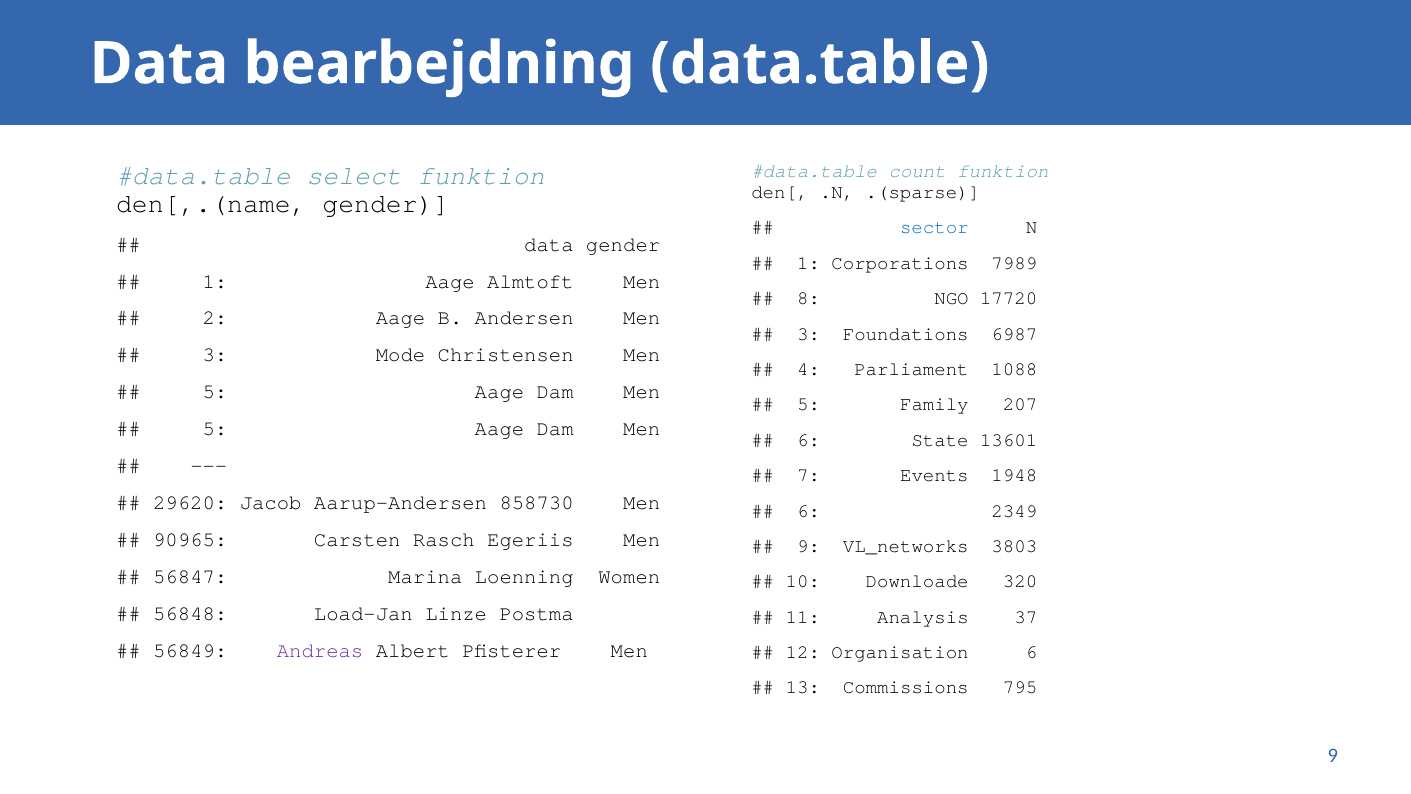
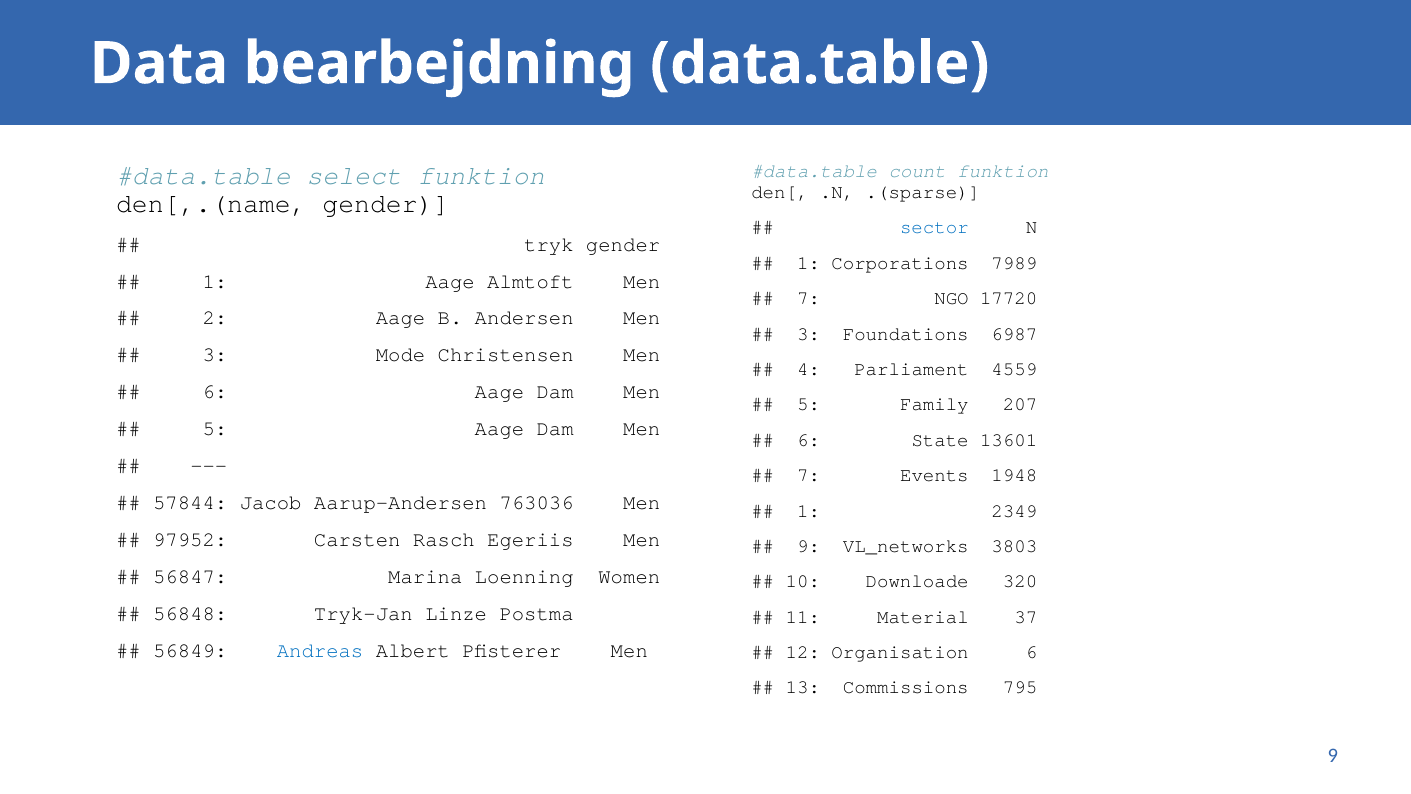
data: data -> tryk (549, 244)
8: 8 -> 7 (809, 298)
1088: 1088 -> 4559 (1014, 369)
5: 5 -> 6 (215, 392)
29620: 29620 -> 57844 (190, 503)
858730: 858730 -> 763036 (537, 503)
6: 6 -> 1 (809, 511)
90965: 90965 -> 97952 (190, 540)
Load-Jan: Load-Jan -> Tryk-Jan (363, 614)
Analysis: Analysis -> Material (923, 617)
Andreas colour: purple -> blue (320, 651)
